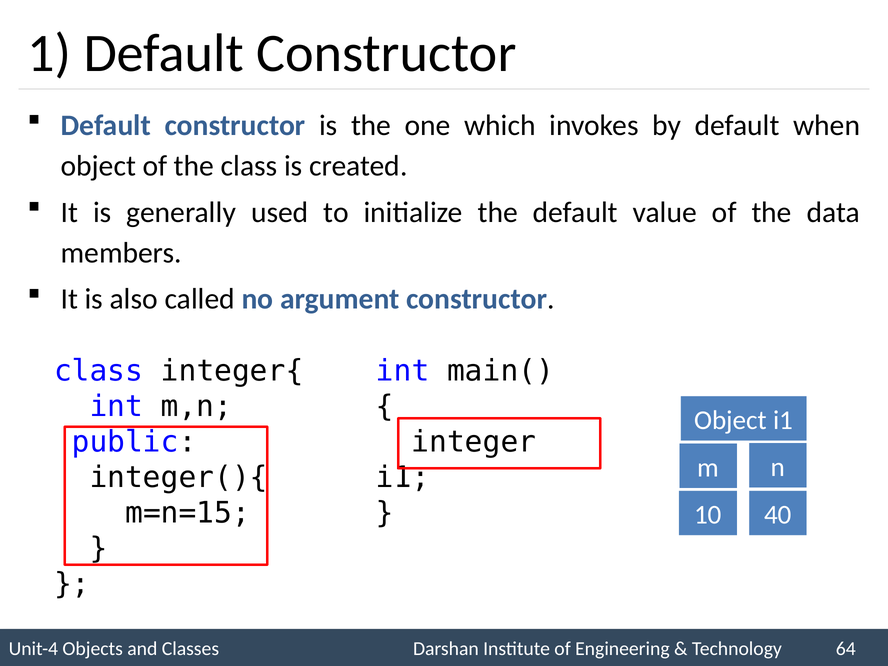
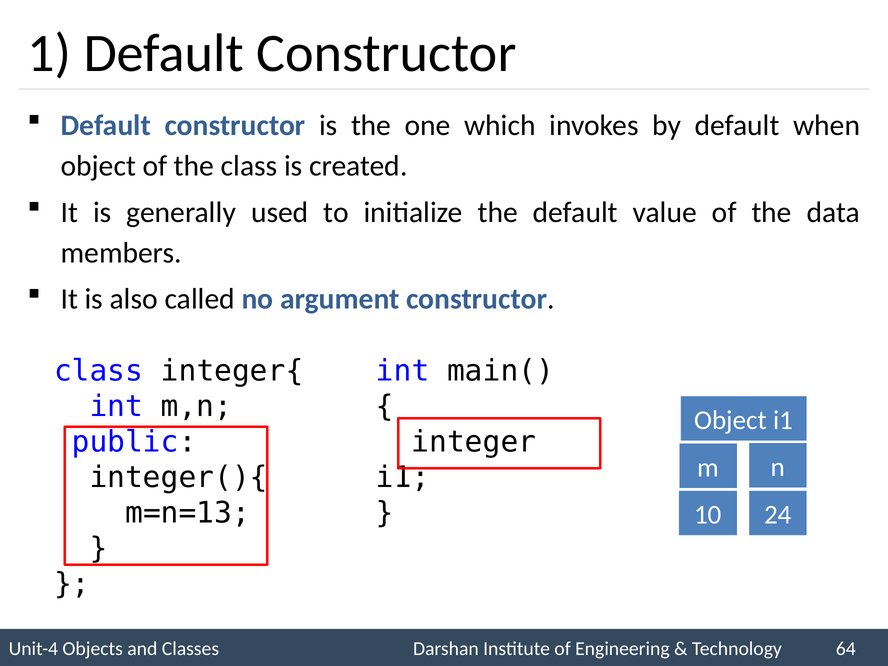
m=n=15: m=n=15 -> m=n=13 (188, 513)
40: 40 -> 24 (778, 515)
